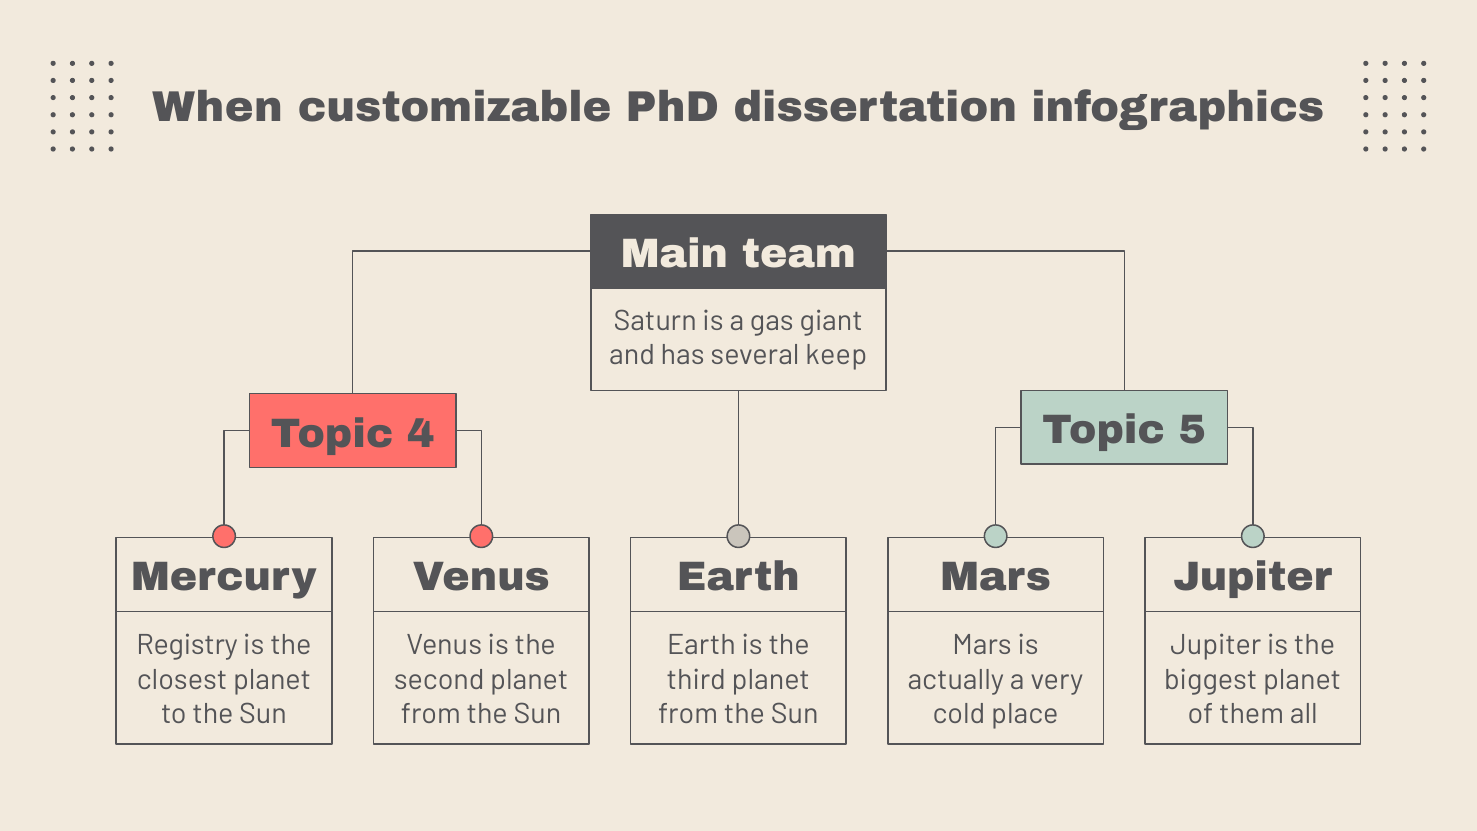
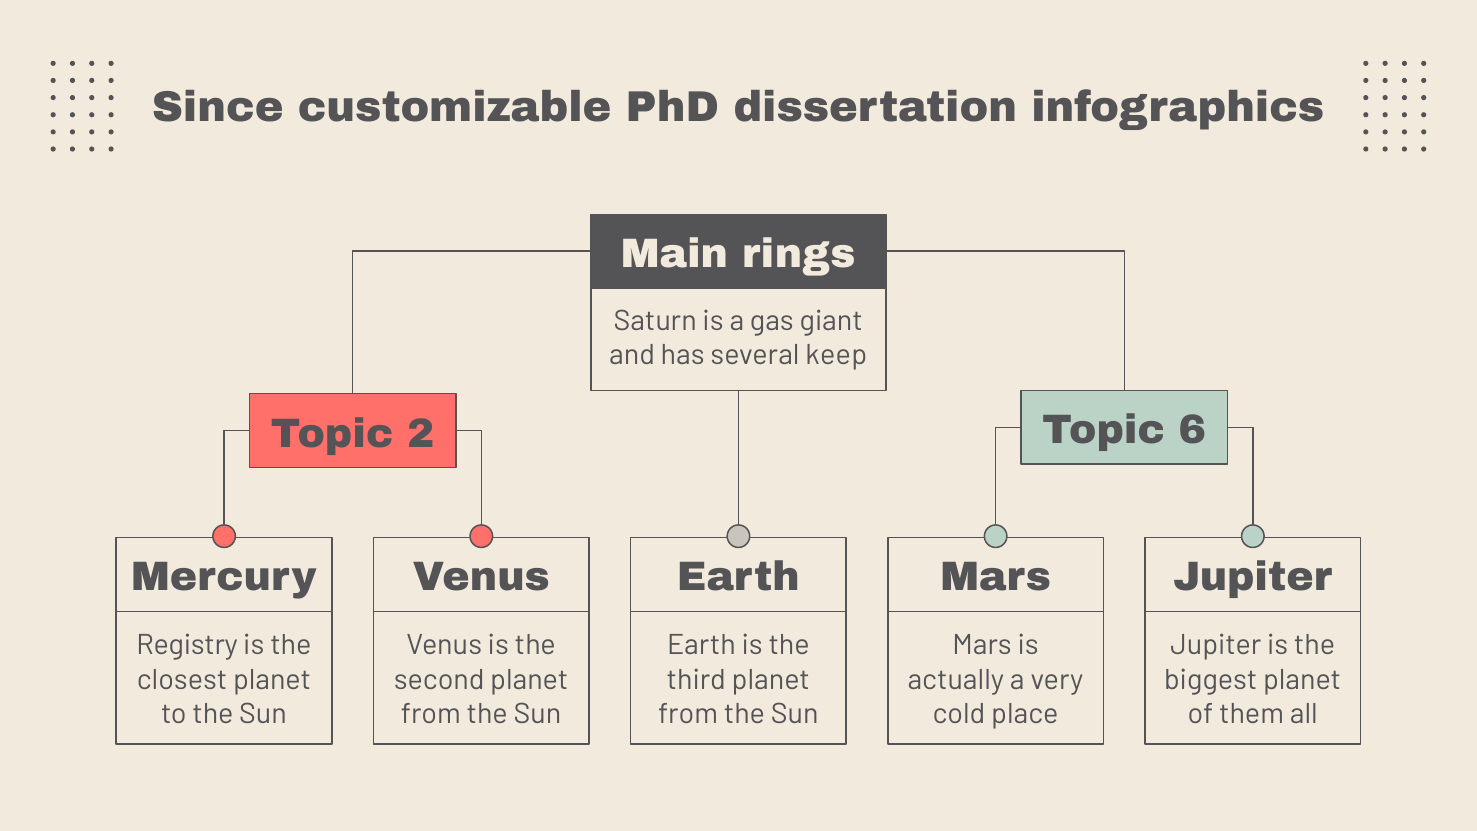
When: When -> Since (218, 107)
team: team -> rings (799, 254)
4: 4 -> 2 (421, 433)
5: 5 -> 6 (1192, 430)
